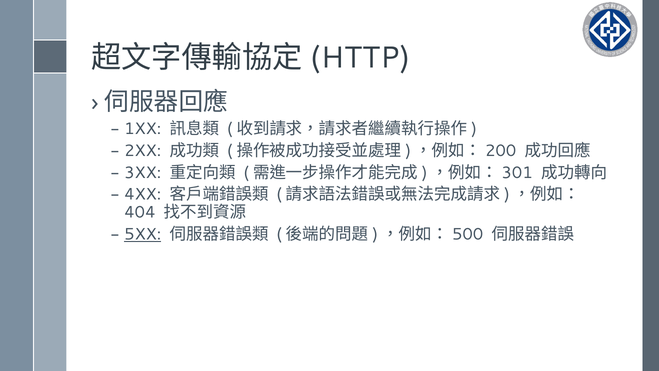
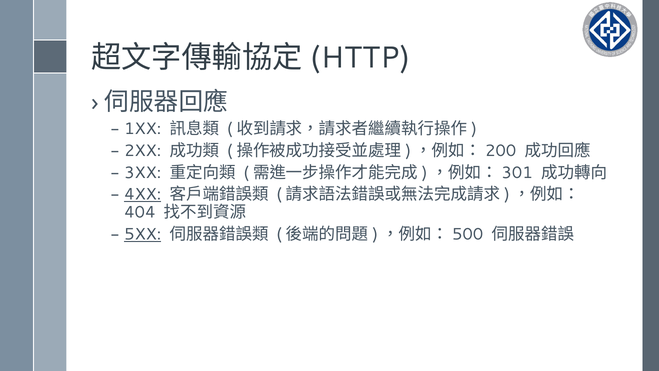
4XX underline: none -> present (143, 194)
